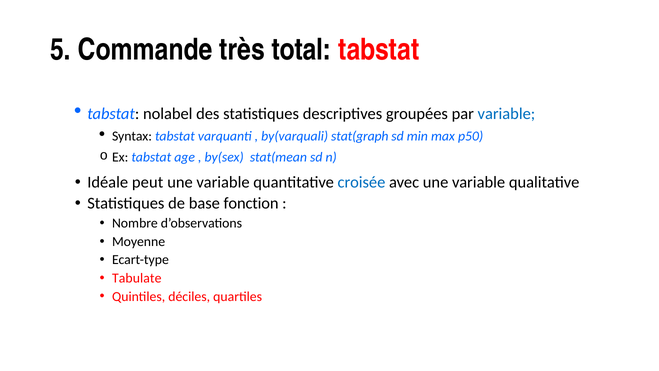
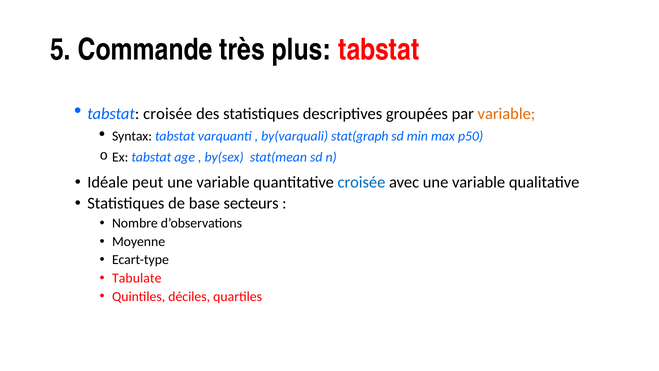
total: total -> plus (301, 50)
tabstat nolabel: nolabel -> croisée (168, 114)
variable colour: blue -> orange (506, 114)
fonction: fonction -> secteurs (251, 203)
